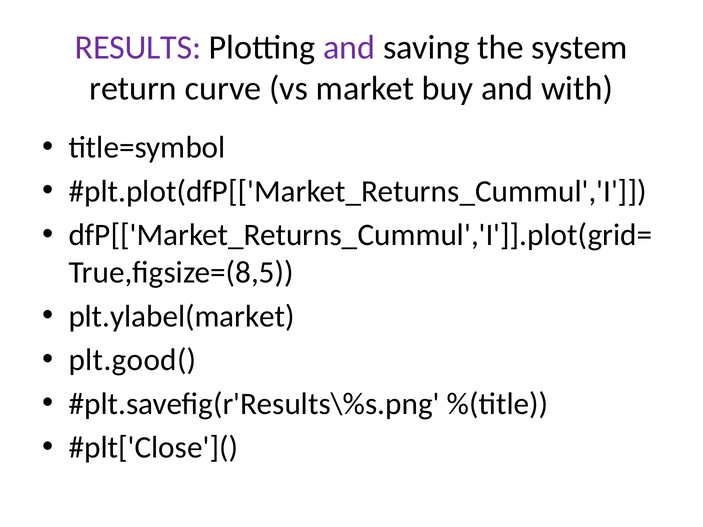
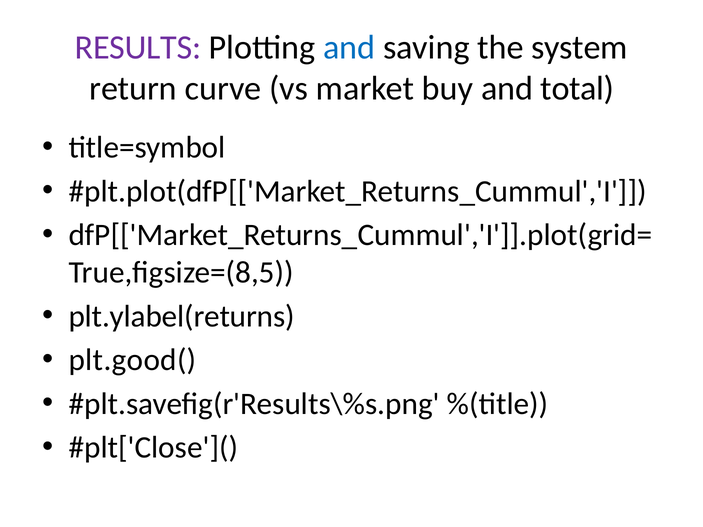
and colour: purple -> blue (349, 48)
with: with -> total (577, 89)
plt.ylabel(market: plt.ylabel(market -> plt.ylabel(returns (182, 316)
